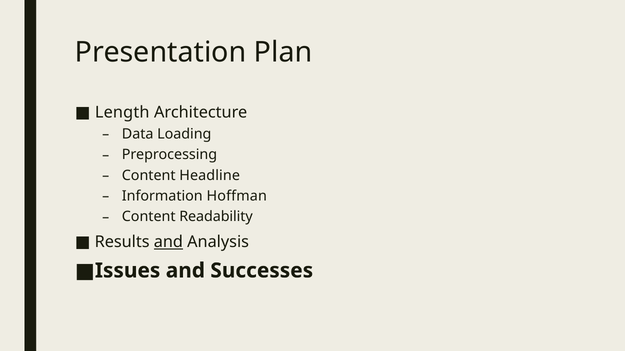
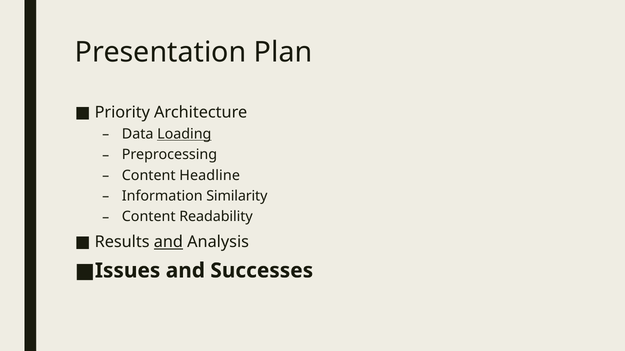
Length: Length -> Priority (122, 112)
Loading underline: none -> present (184, 134)
Hoffman: Hoffman -> Similarity (237, 196)
